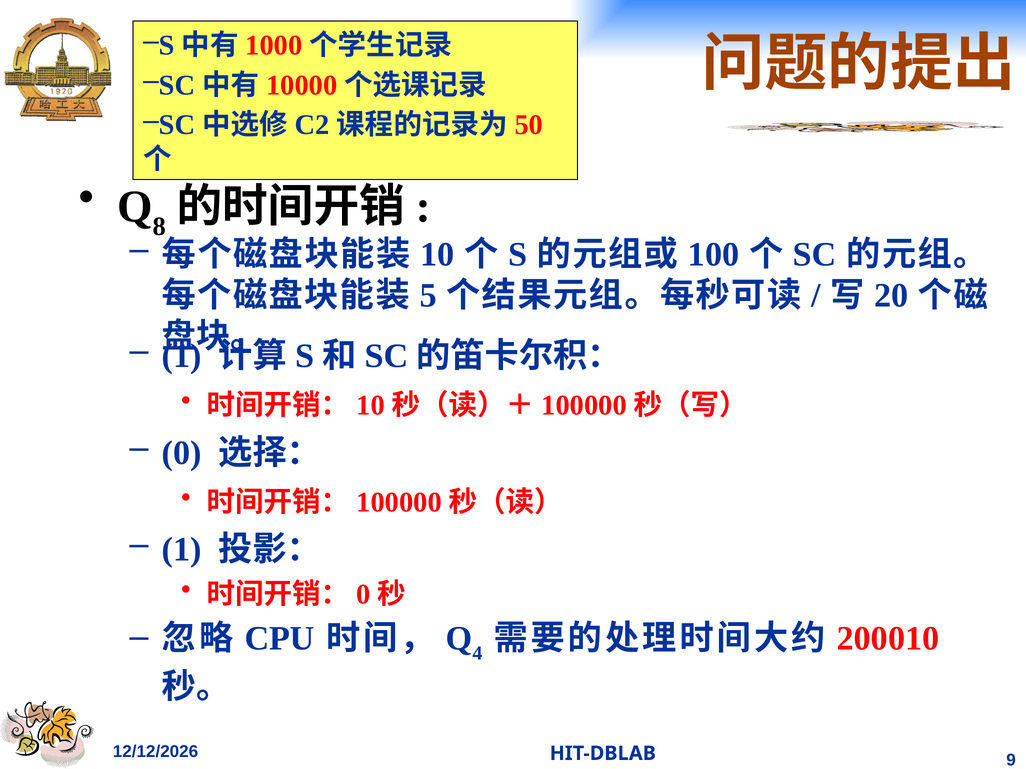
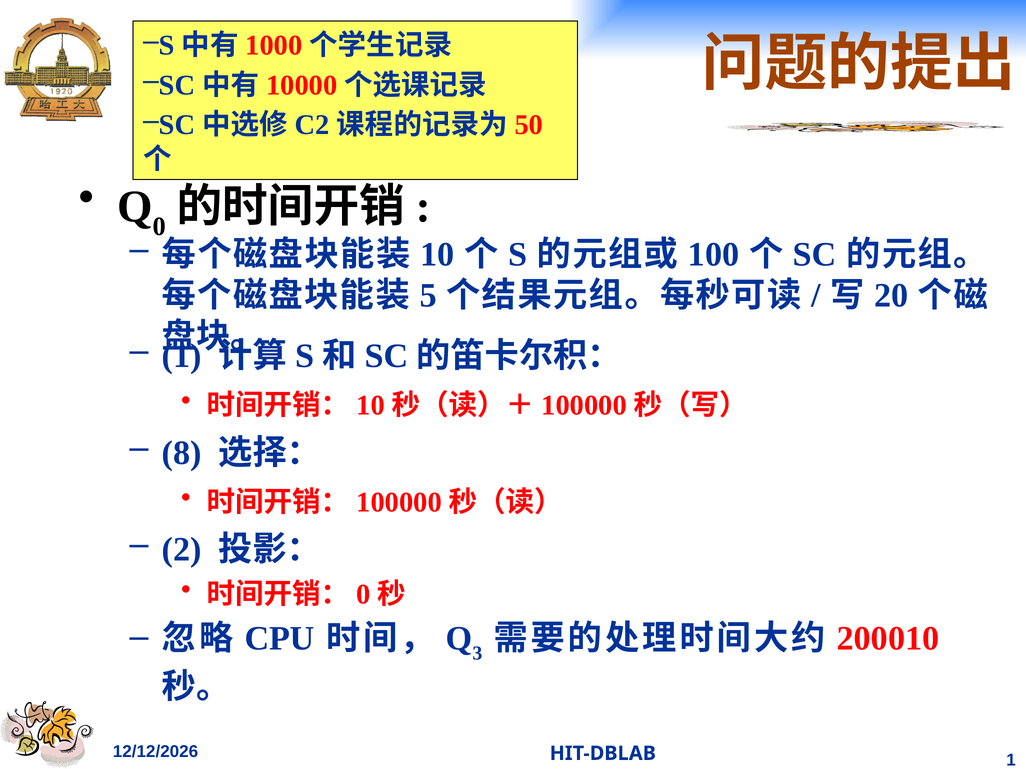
8: 8 -> 0 (159, 227)
0: 0 -> 8 (182, 453)
1: 1 -> 2 (182, 550)
4: 4 -> 3 (477, 654)
HIT-DBLAB 9: 9 -> 1 (1011, 760)
